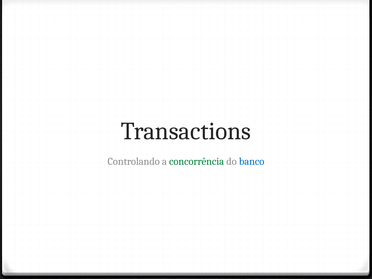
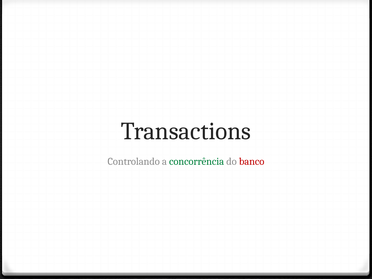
banco colour: blue -> red (252, 162)
